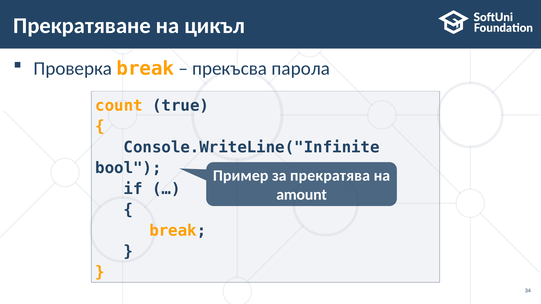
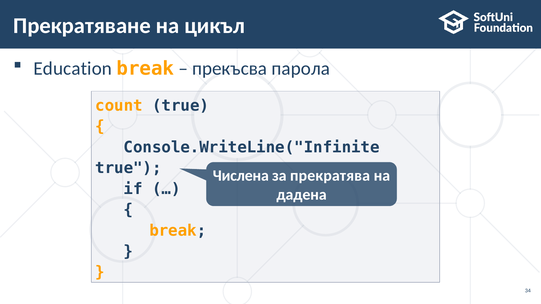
Проверка: Проверка -> Education (73, 69)
bool: bool -> true (128, 168)
Пример: Пример -> Числена (241, 176)
amount: amount -> дадена (302, 195)
